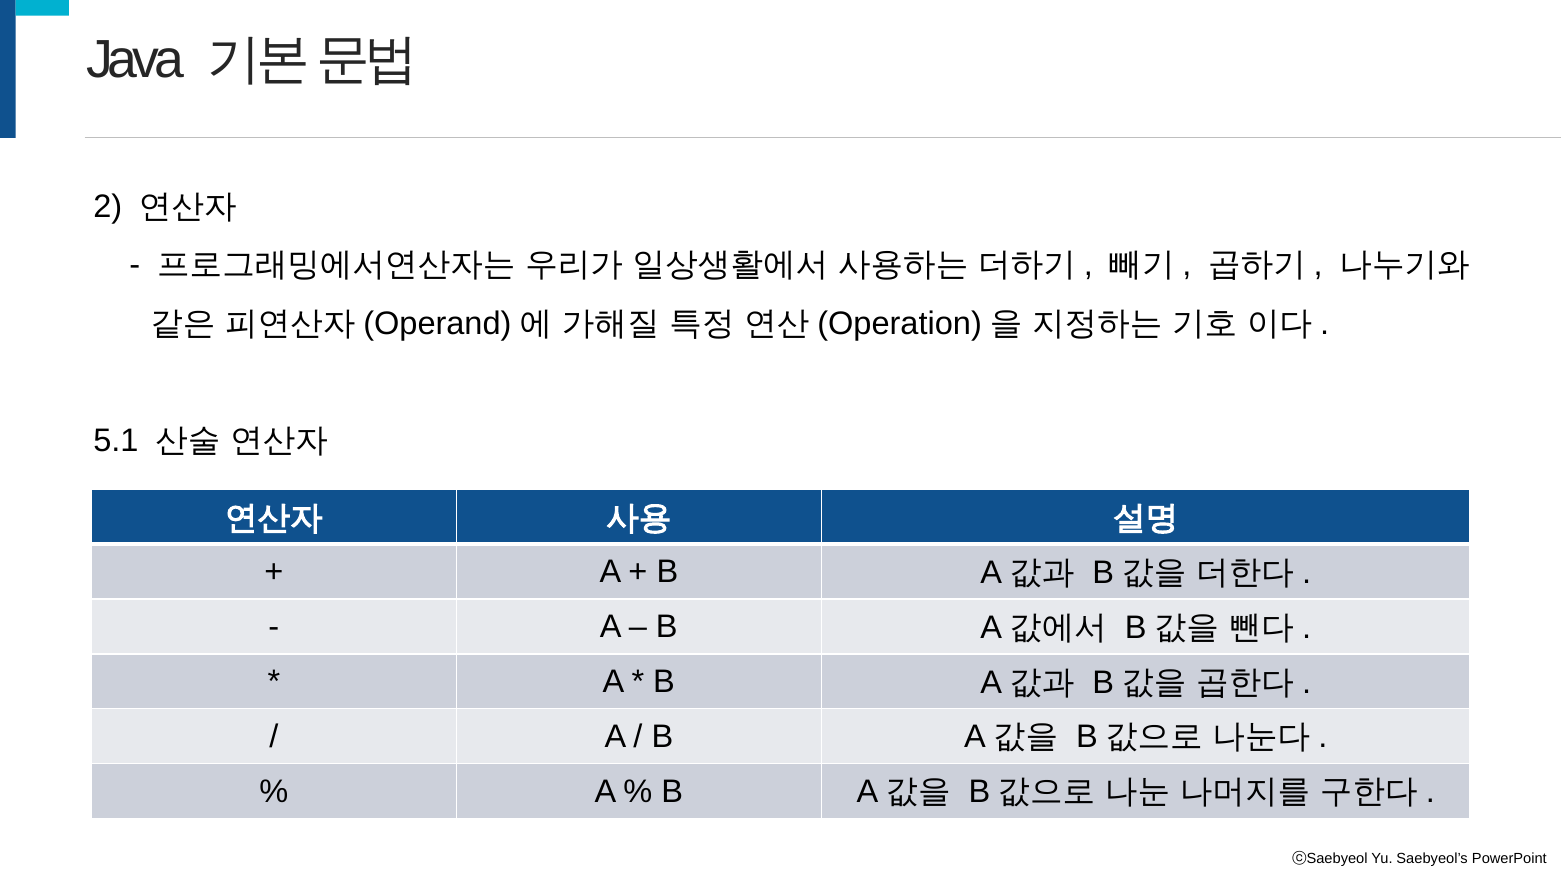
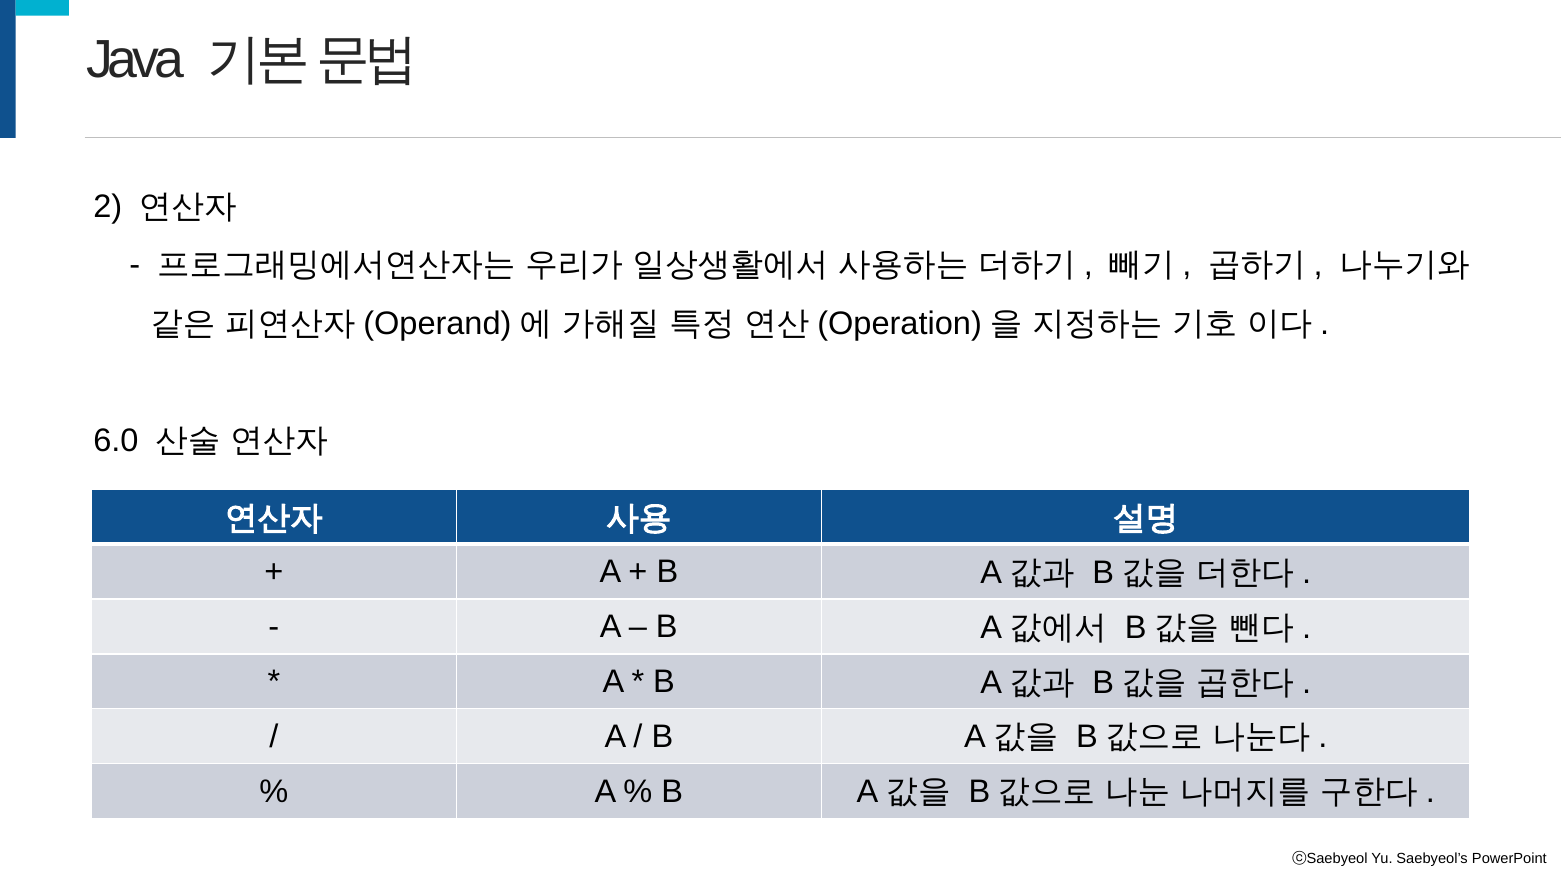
5.1: 5.1 -> 6.0 (116, 441)
